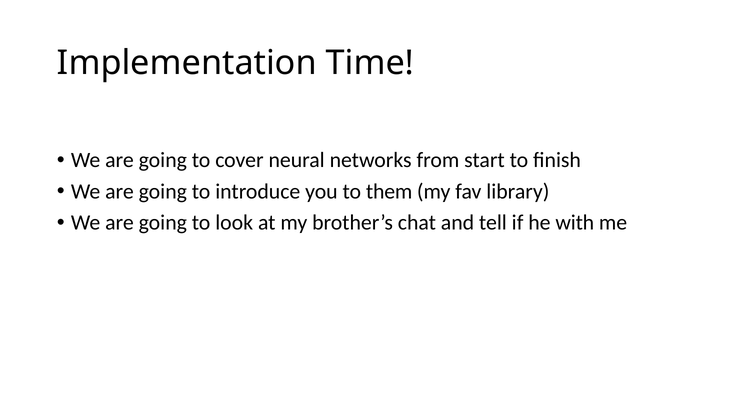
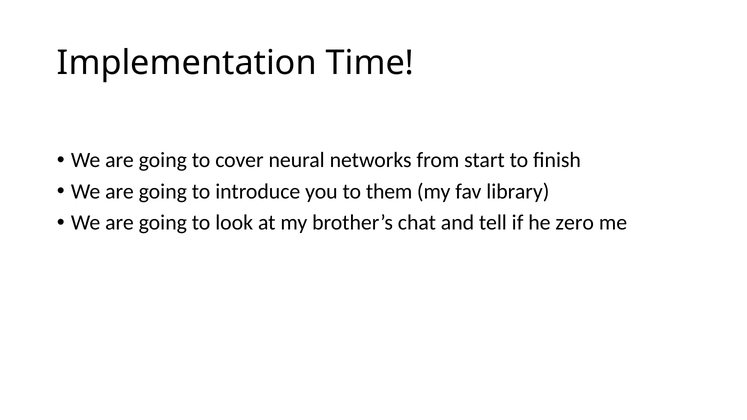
with: with -> zero (575, 223)
